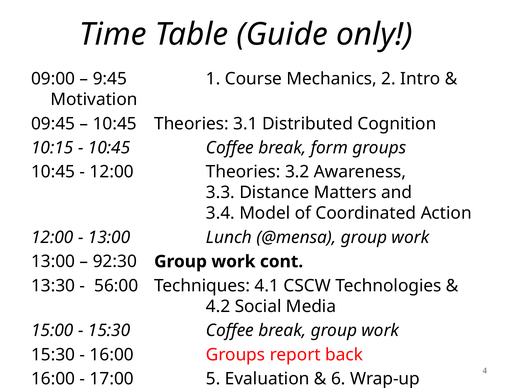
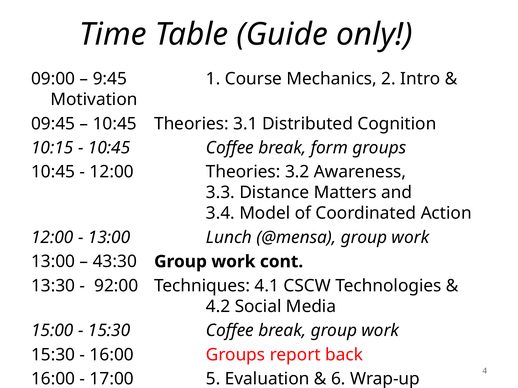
92:30: 92:30 -> 43:30 (115, 262)
56:00: 56:00 -> 92:00 (116, 286)
